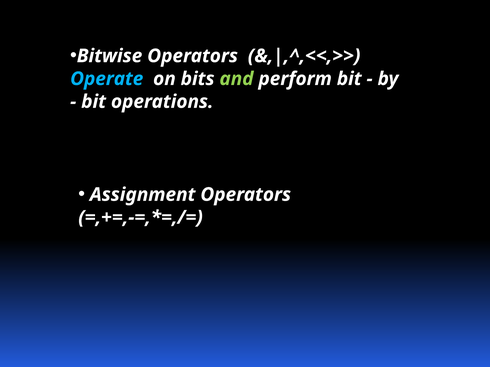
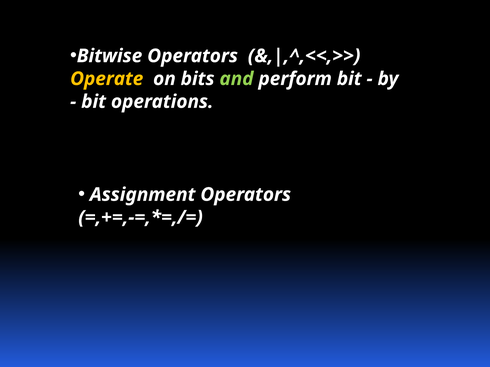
Operate colour: light blue -> yellow (107, 79)
